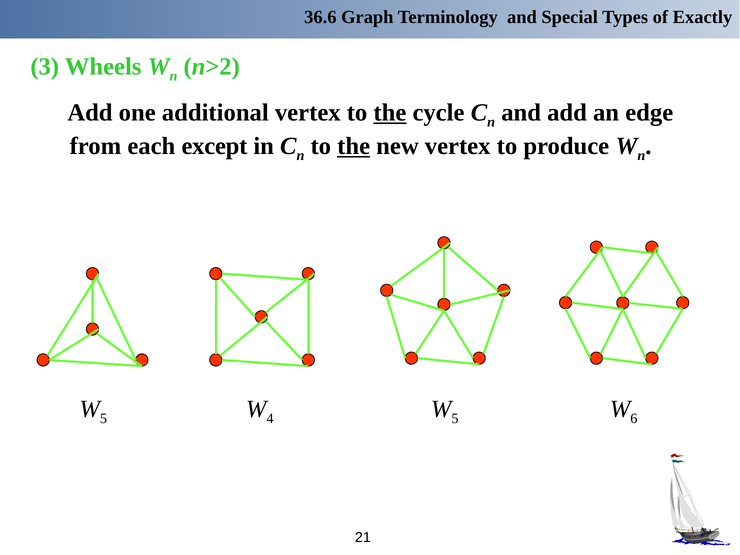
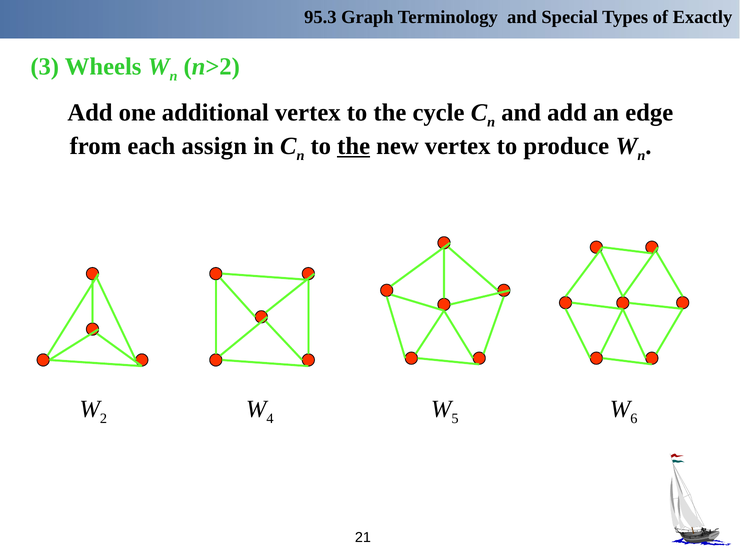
36.6: 36.6 -> 95.3 (320, 17)
the underline: present -> none (390, 112)
except: except -> assign (214, 146)
5: 5 -> 2 (103, 419)
